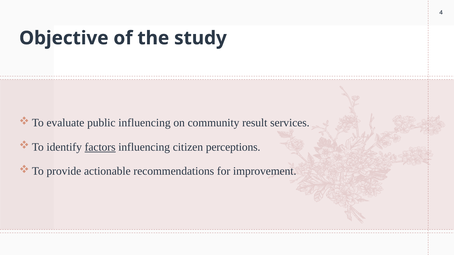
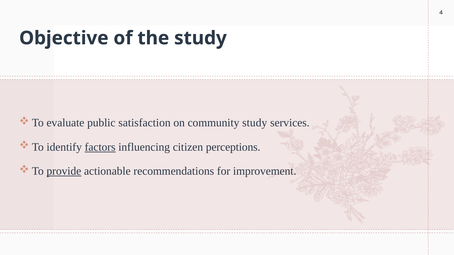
public influencing: influencing -> satisfaction (144, 123)
community result: result -> study (255, 123)
provide underline: none -> present (64, 171)
